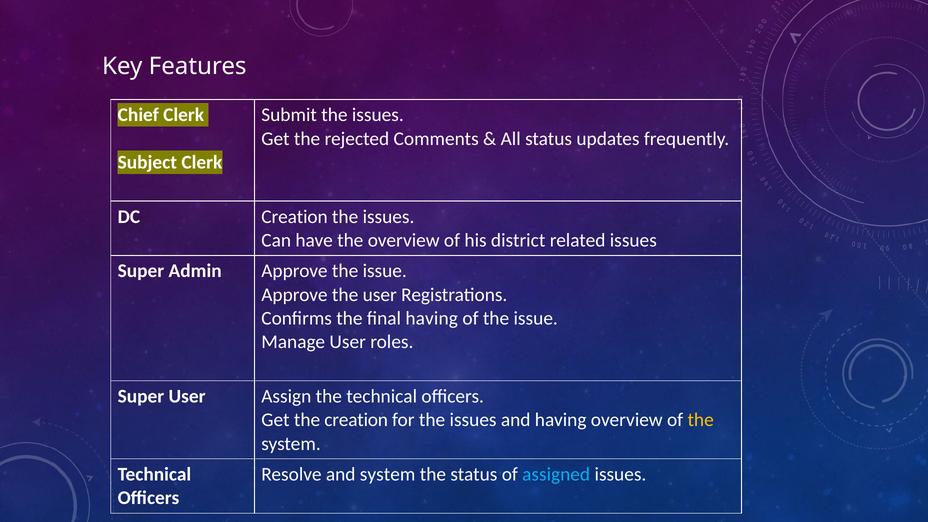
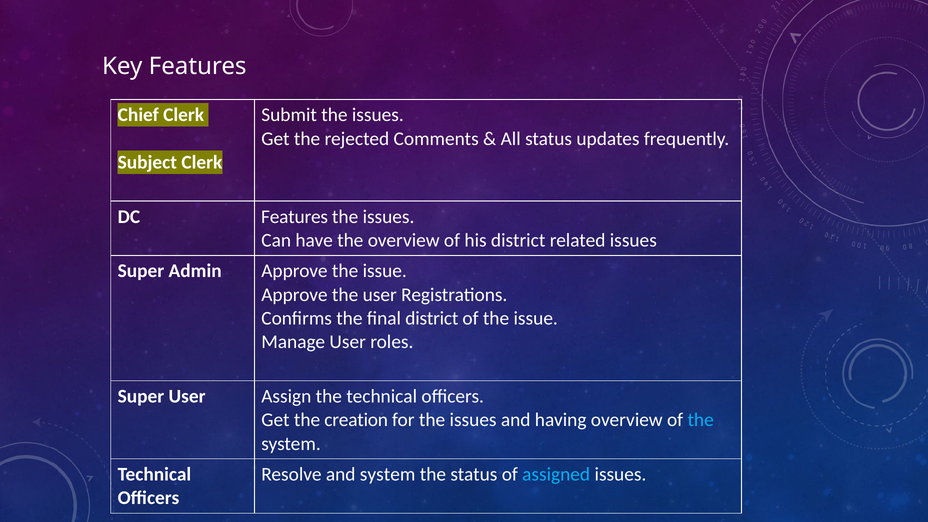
DC Creation: Creation -> Features (295, 217)
final having: having -> district (432, 318)
the colour: yellow -> light blue (701, 420)
